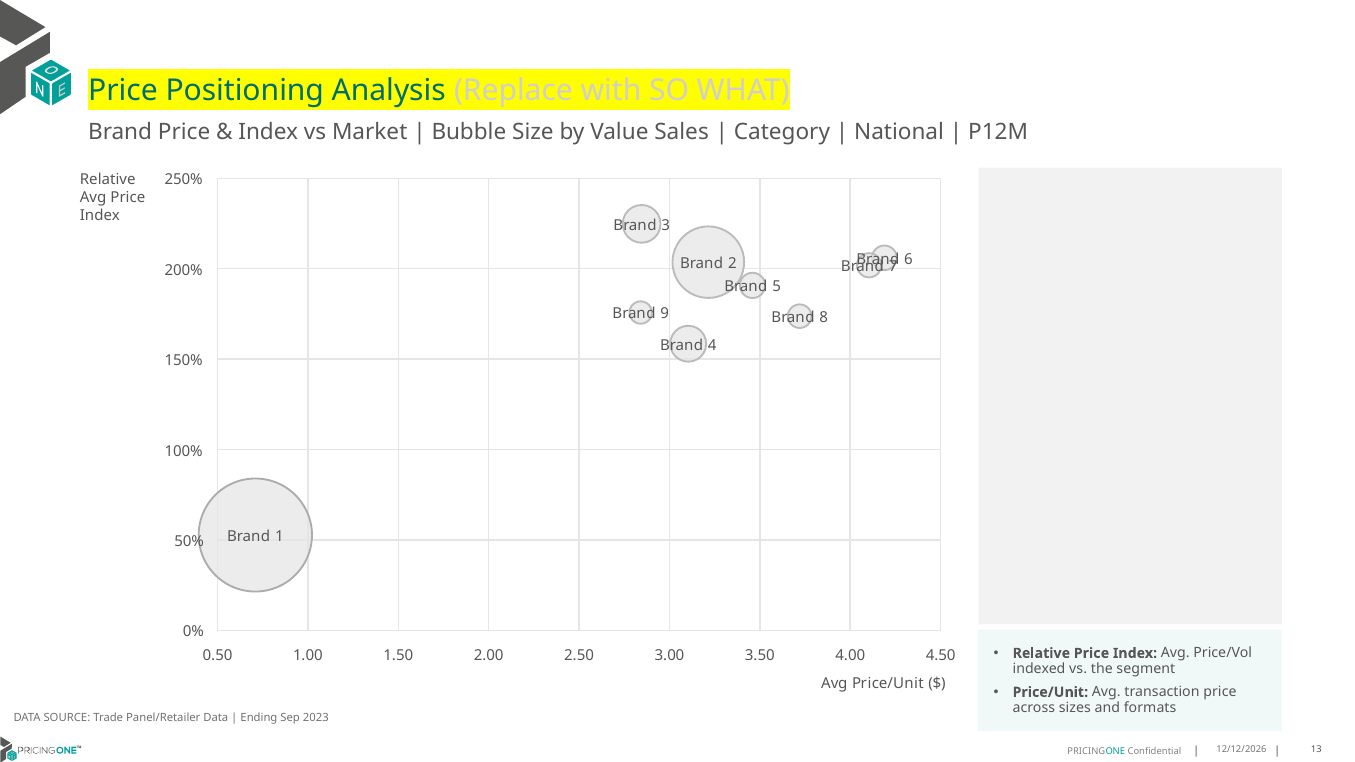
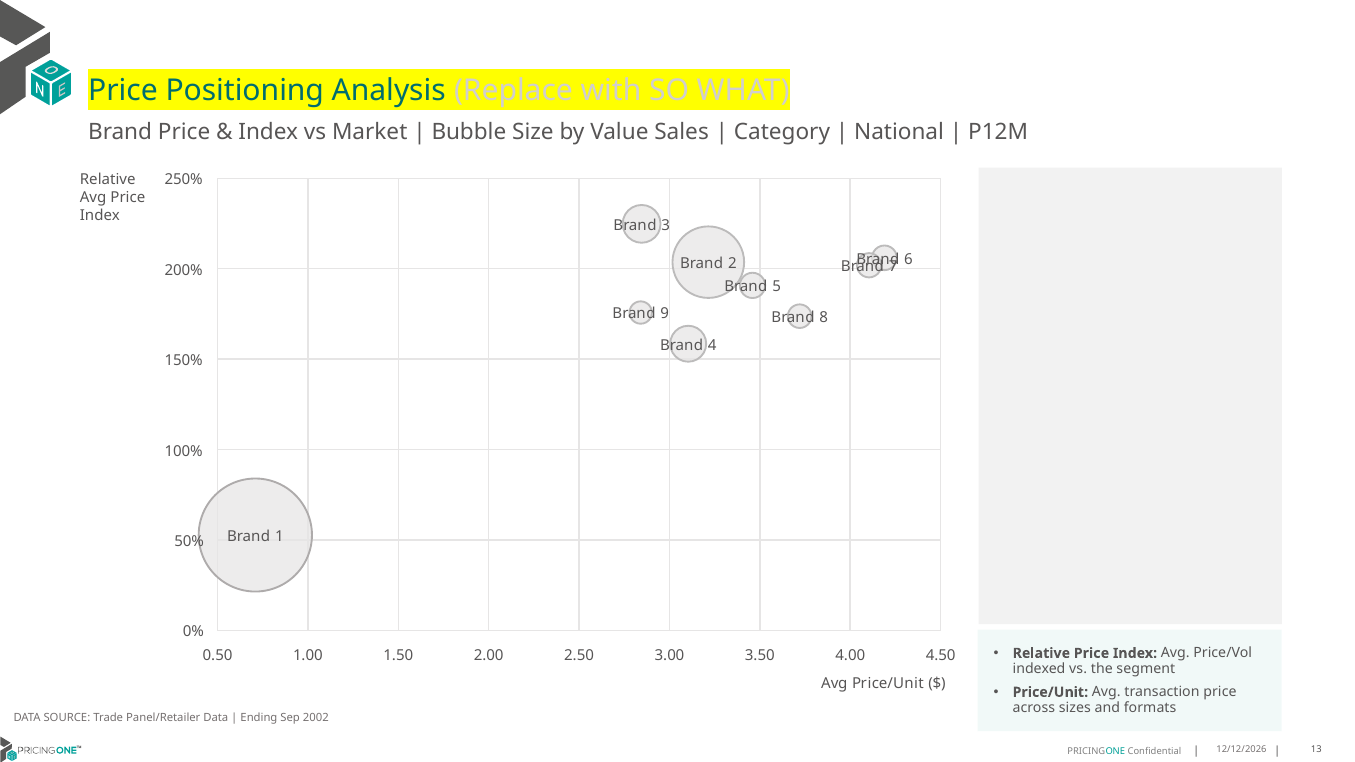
2023: 2023 -> 2002 (316, 718)
